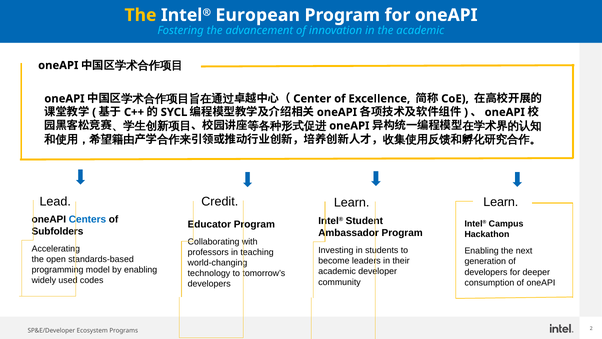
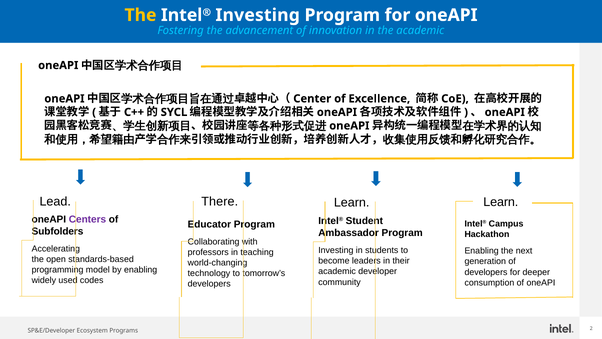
European: European -> Investing (258, 15)
Credit: Credit -> There (220, 201)
Centers colour: blue -> purple (87, 219)
